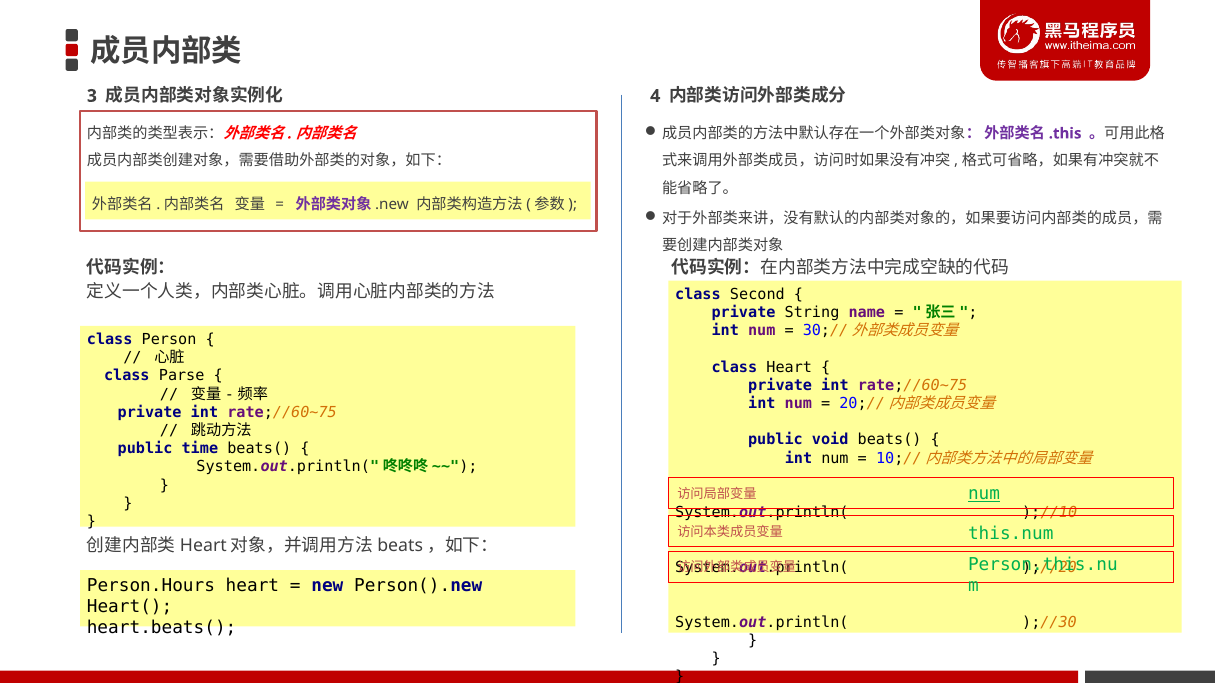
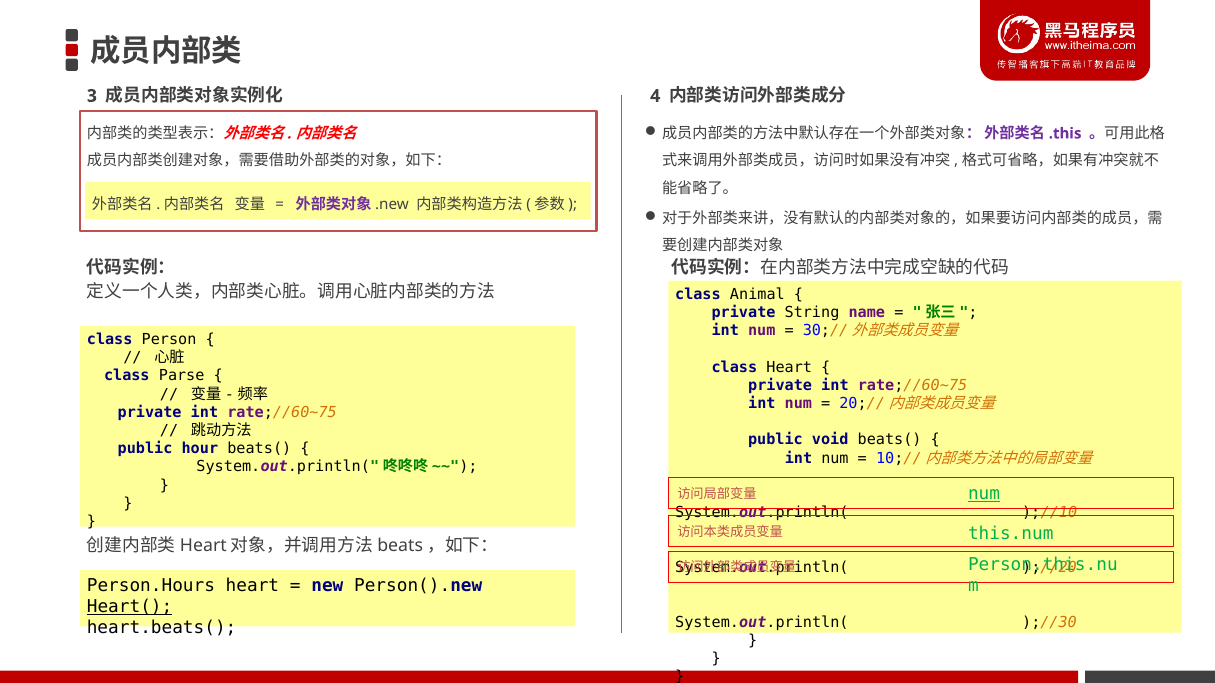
Second: Second -> Animal (757, 294)
time: time -> hour (200, 449)
Heart( underline: none -> present (130, 607)
